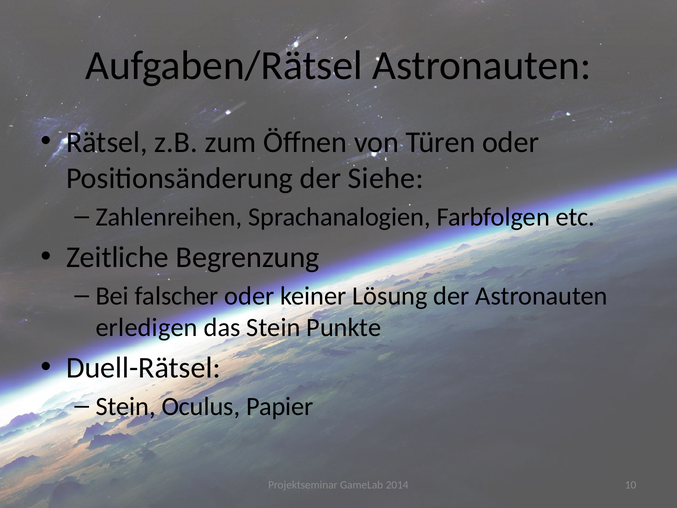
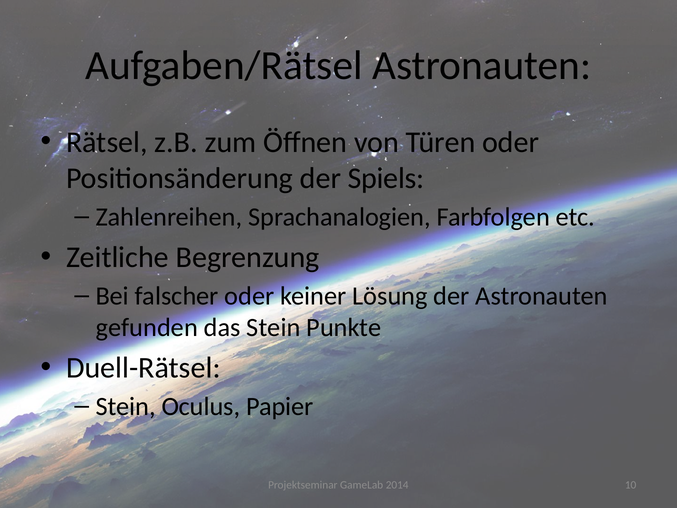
Siehe: Siehe -> Spiels (386, 178)
erledigen: erledigen -> gefunden (147, 328)
